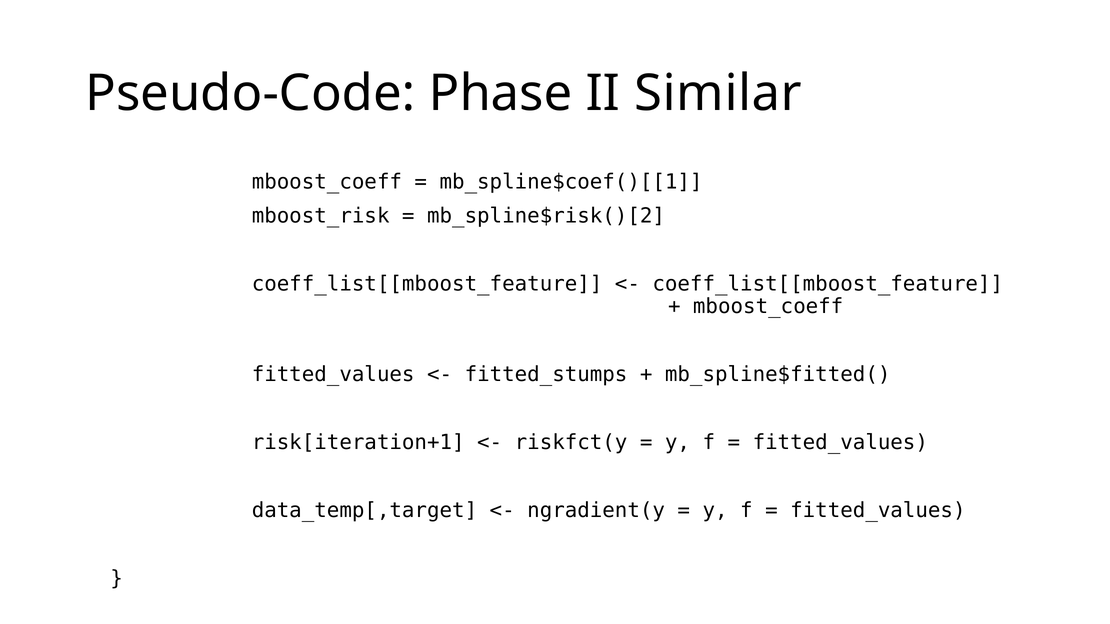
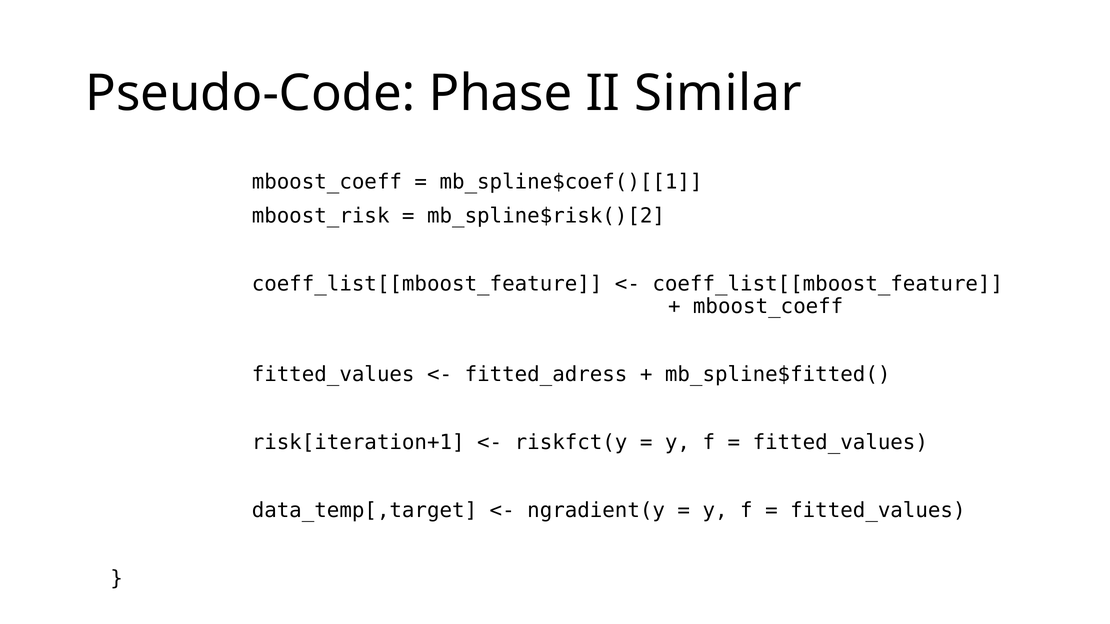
fitted_stumps: fitted_stumps -> fitted_adress (546, 375)
